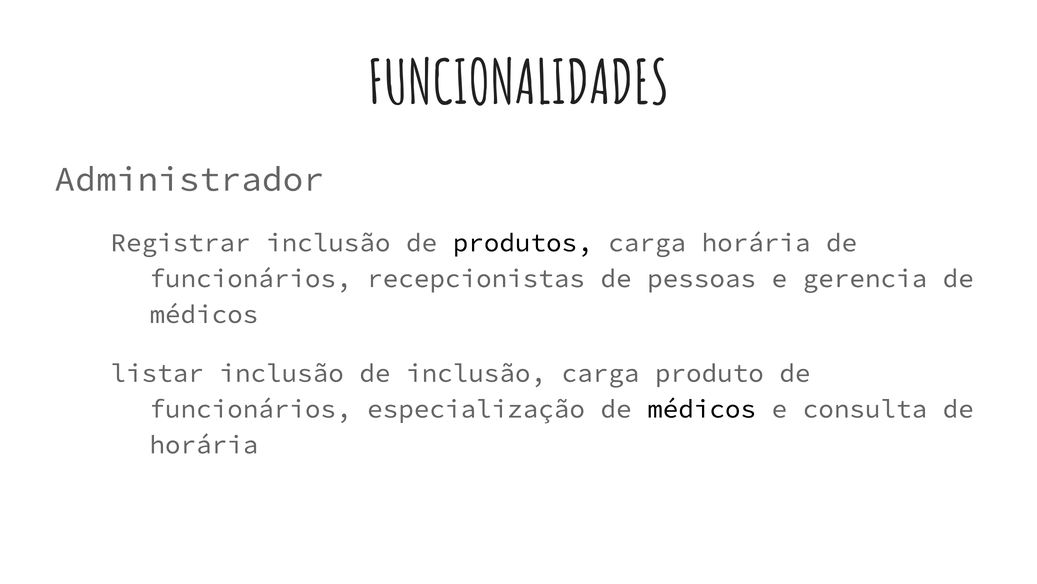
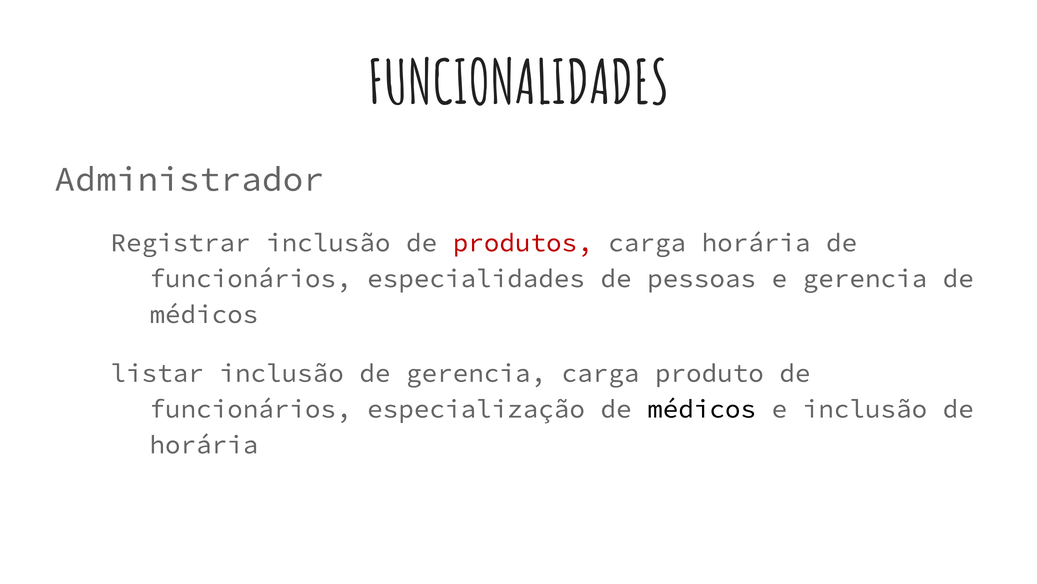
produtos colour: black -> red (523, 242)
recepcionistas: recepcionistas -> especialidades (476, 278)
de inclusão: inclusão -> gerencia (476, 373)
e consulta: consulta -> inclusão (865, 409)
